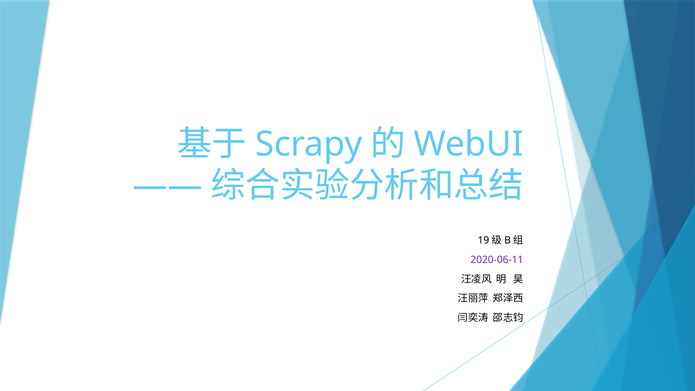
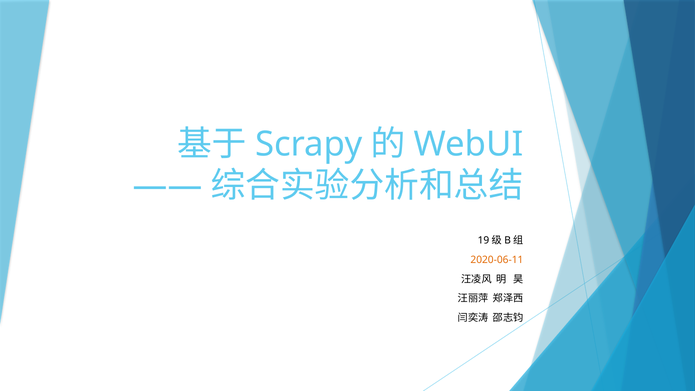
2020-06-11 colour: purple -> orange (497, 260)
